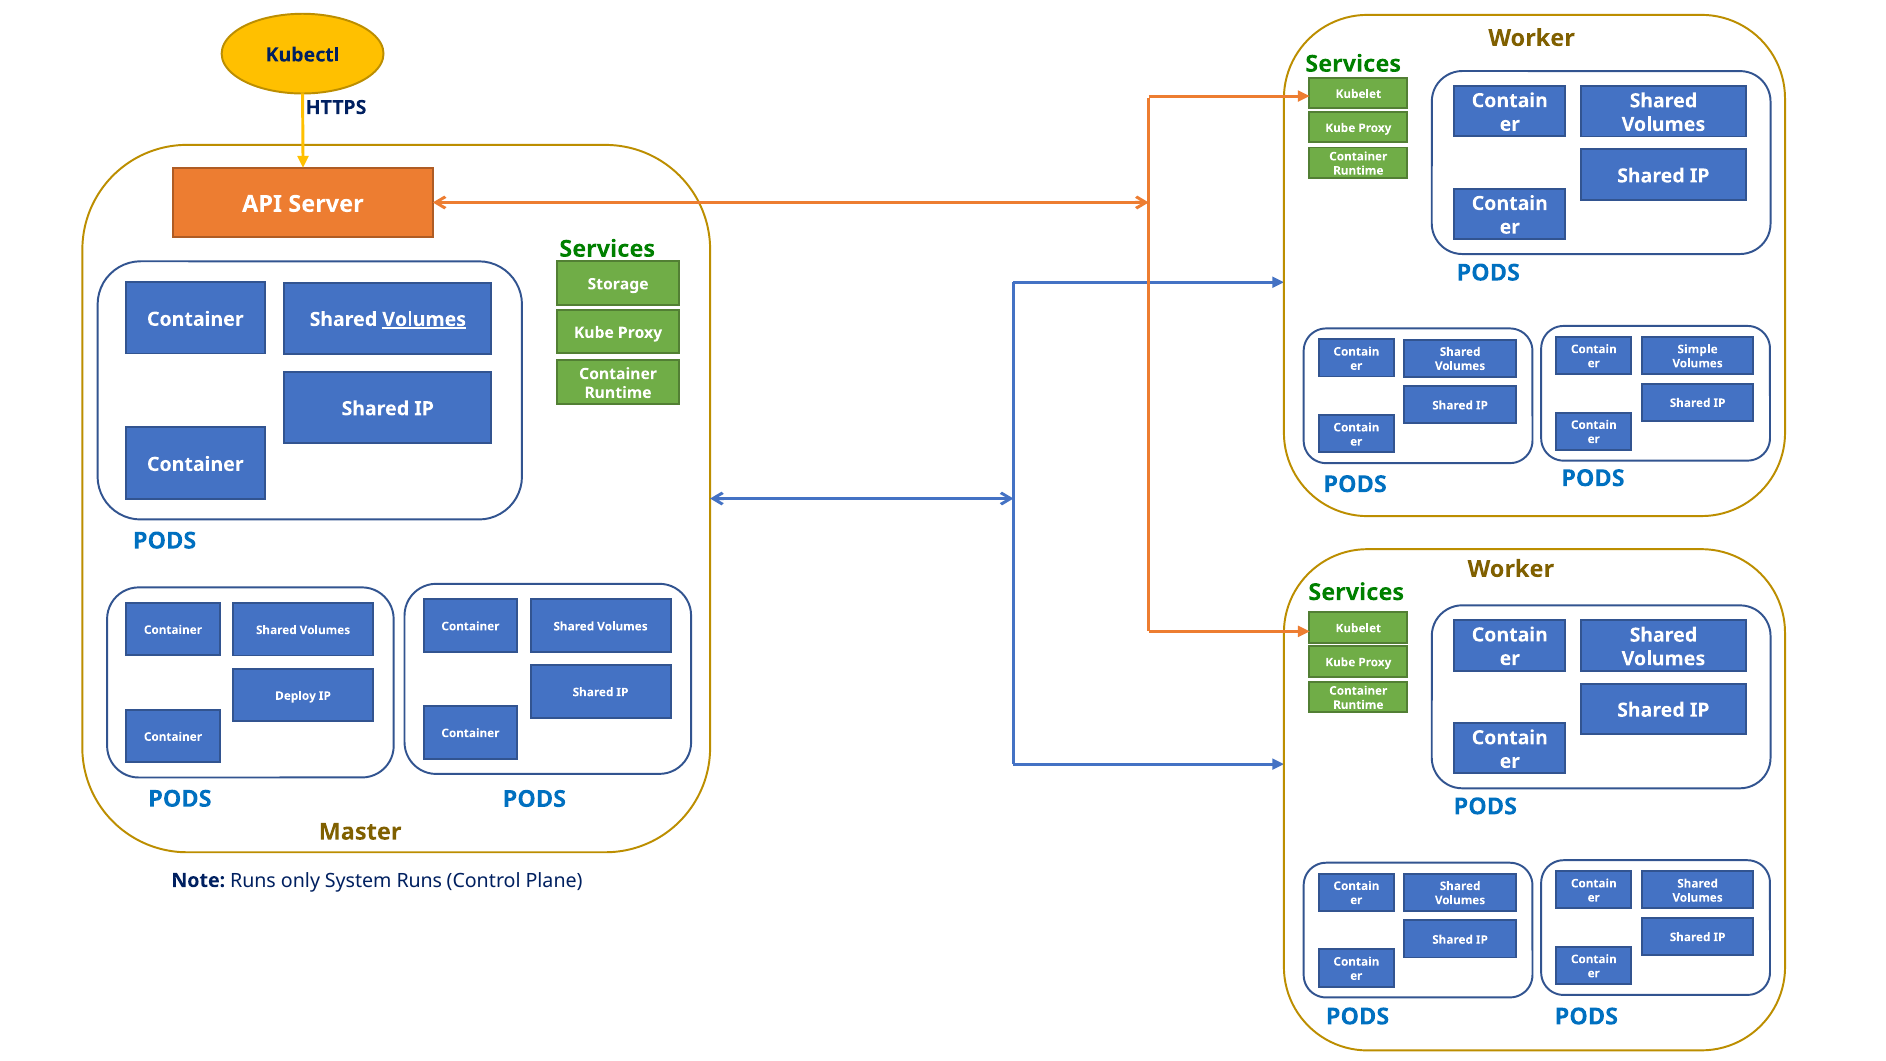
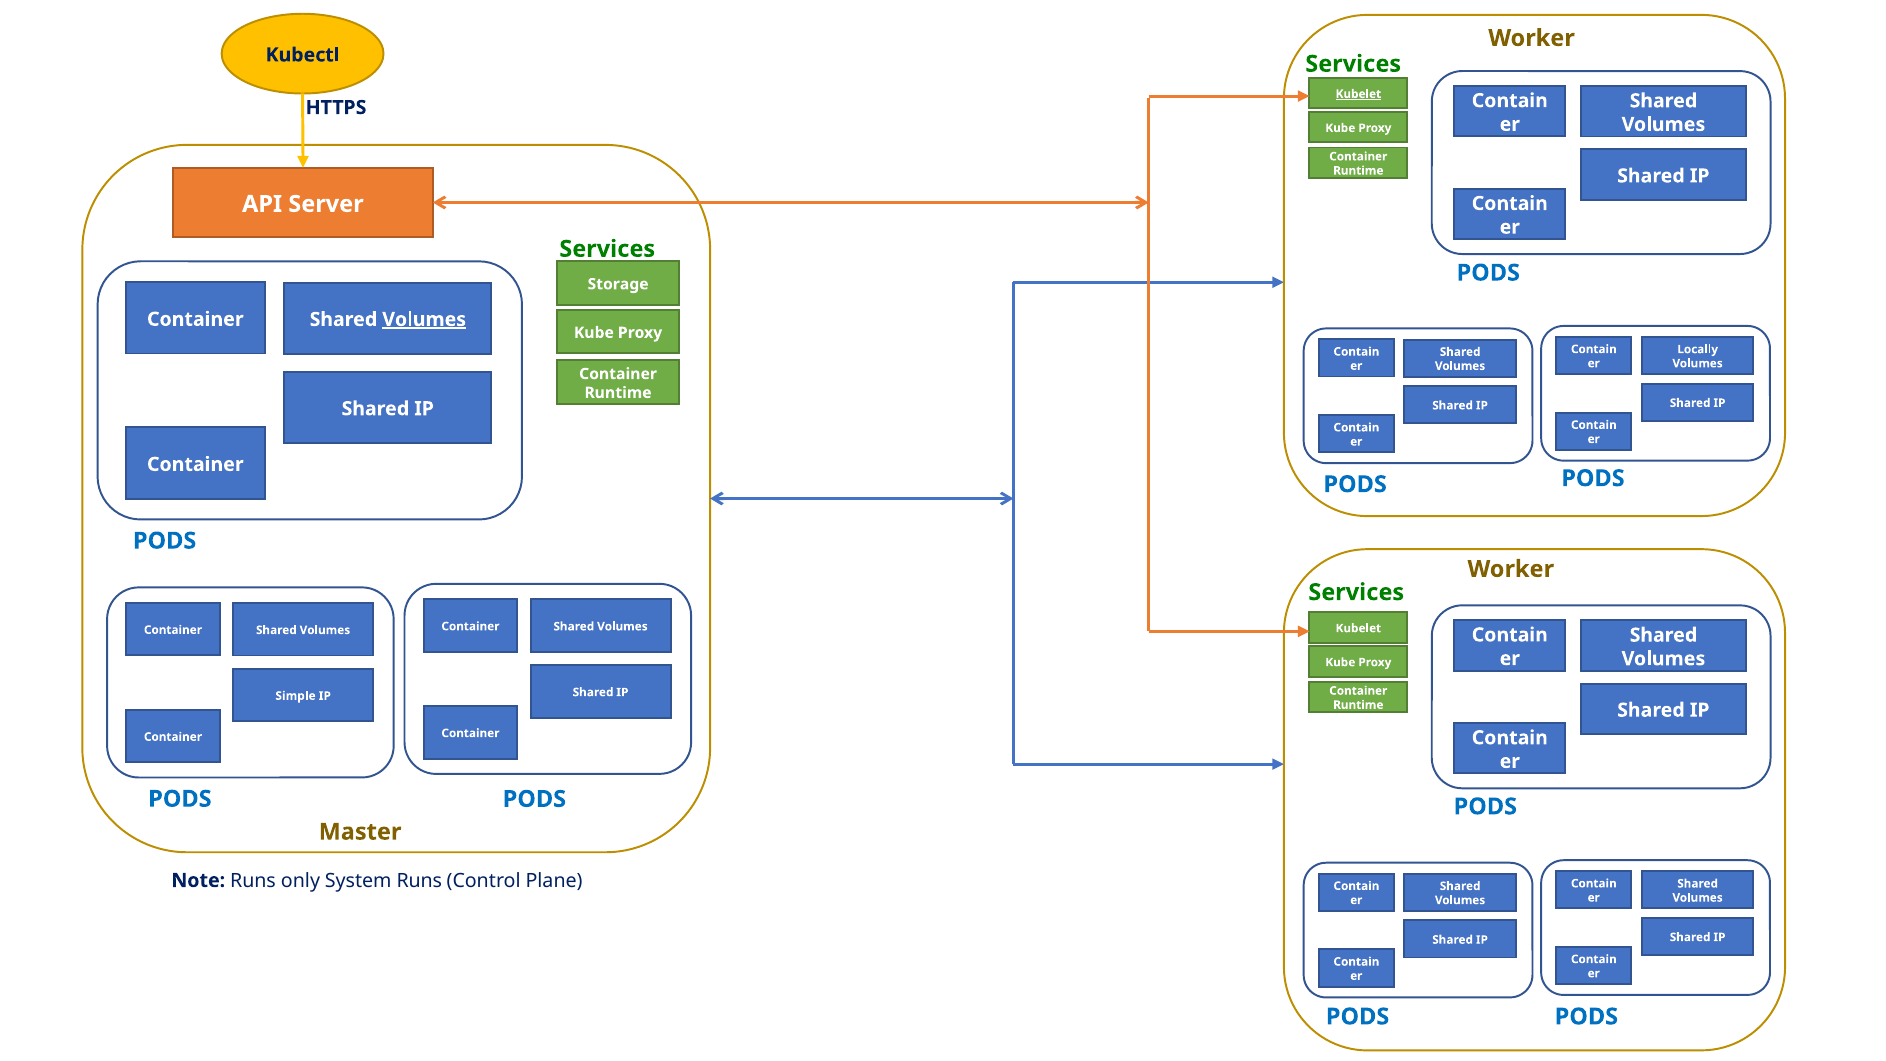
Kubelet underline: none -> present (1358, 94)
Simple: Simple -> Locally (1698, 349)
Deploy: Deploy -> Simple (296, 696)
